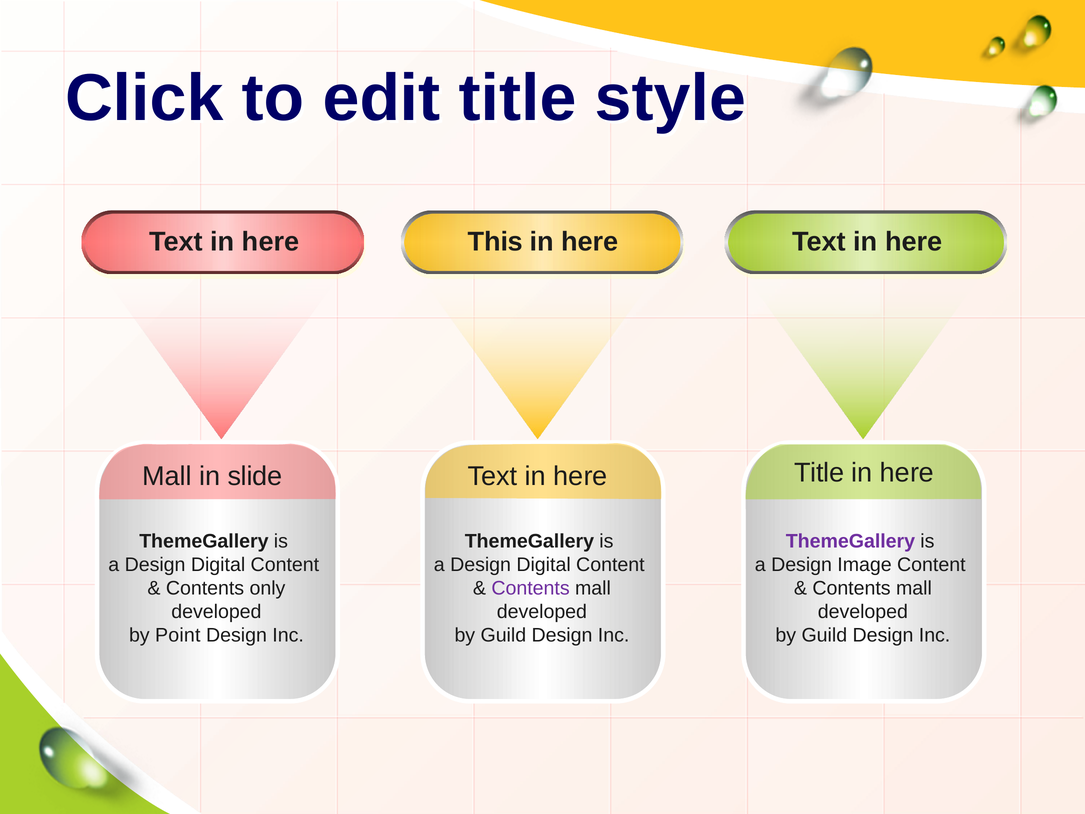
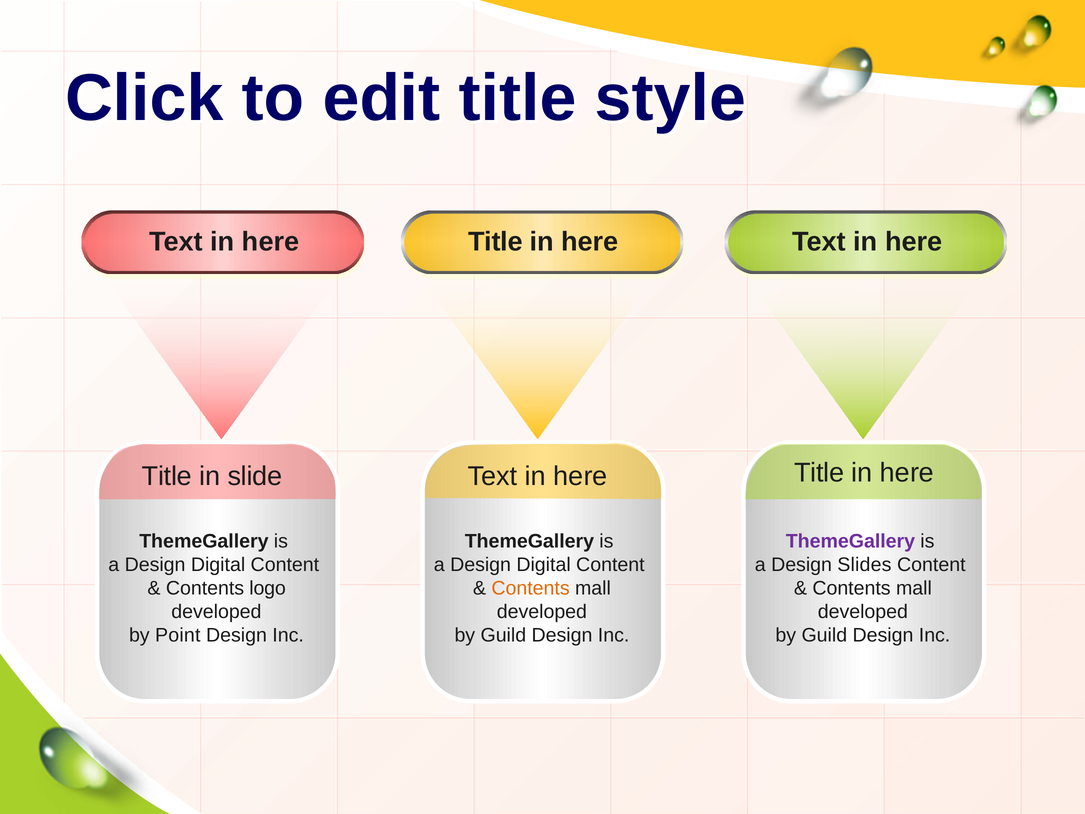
This: This -> Title (495, 242)
Mall: Mall -> Title (167, 476)
Image: Image -> Slides (864, 565)
only: only -> logo (268, 588)
Contents colour: purple -> orange (531, 588)
